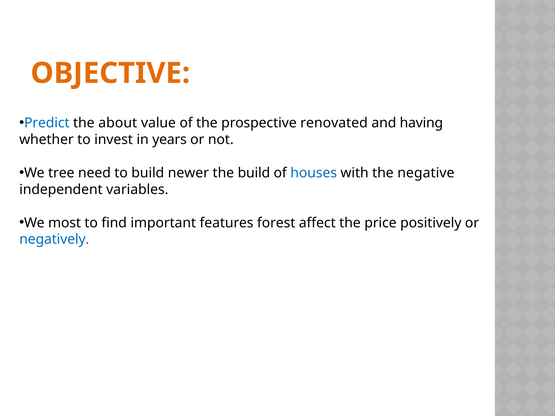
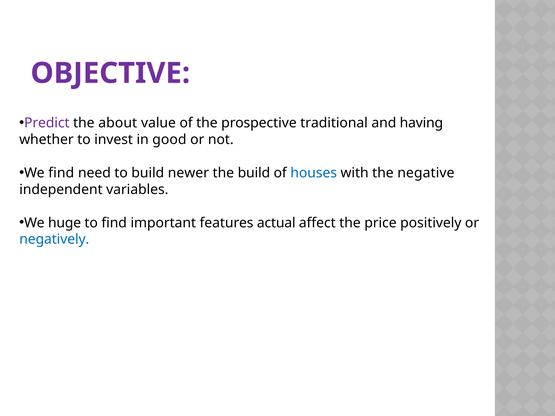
OBJECTIVE colour: orange -> purple (110, 73)
Predict colour: blue -> purple (47, 123)
renovated: renovated -> traditional (334, 123)
years: years -> good (169, 140)
We tree: tree -> find (61, 173)
most: most -> huge (65, 223)
forest: forest -> actual (276, 223)
